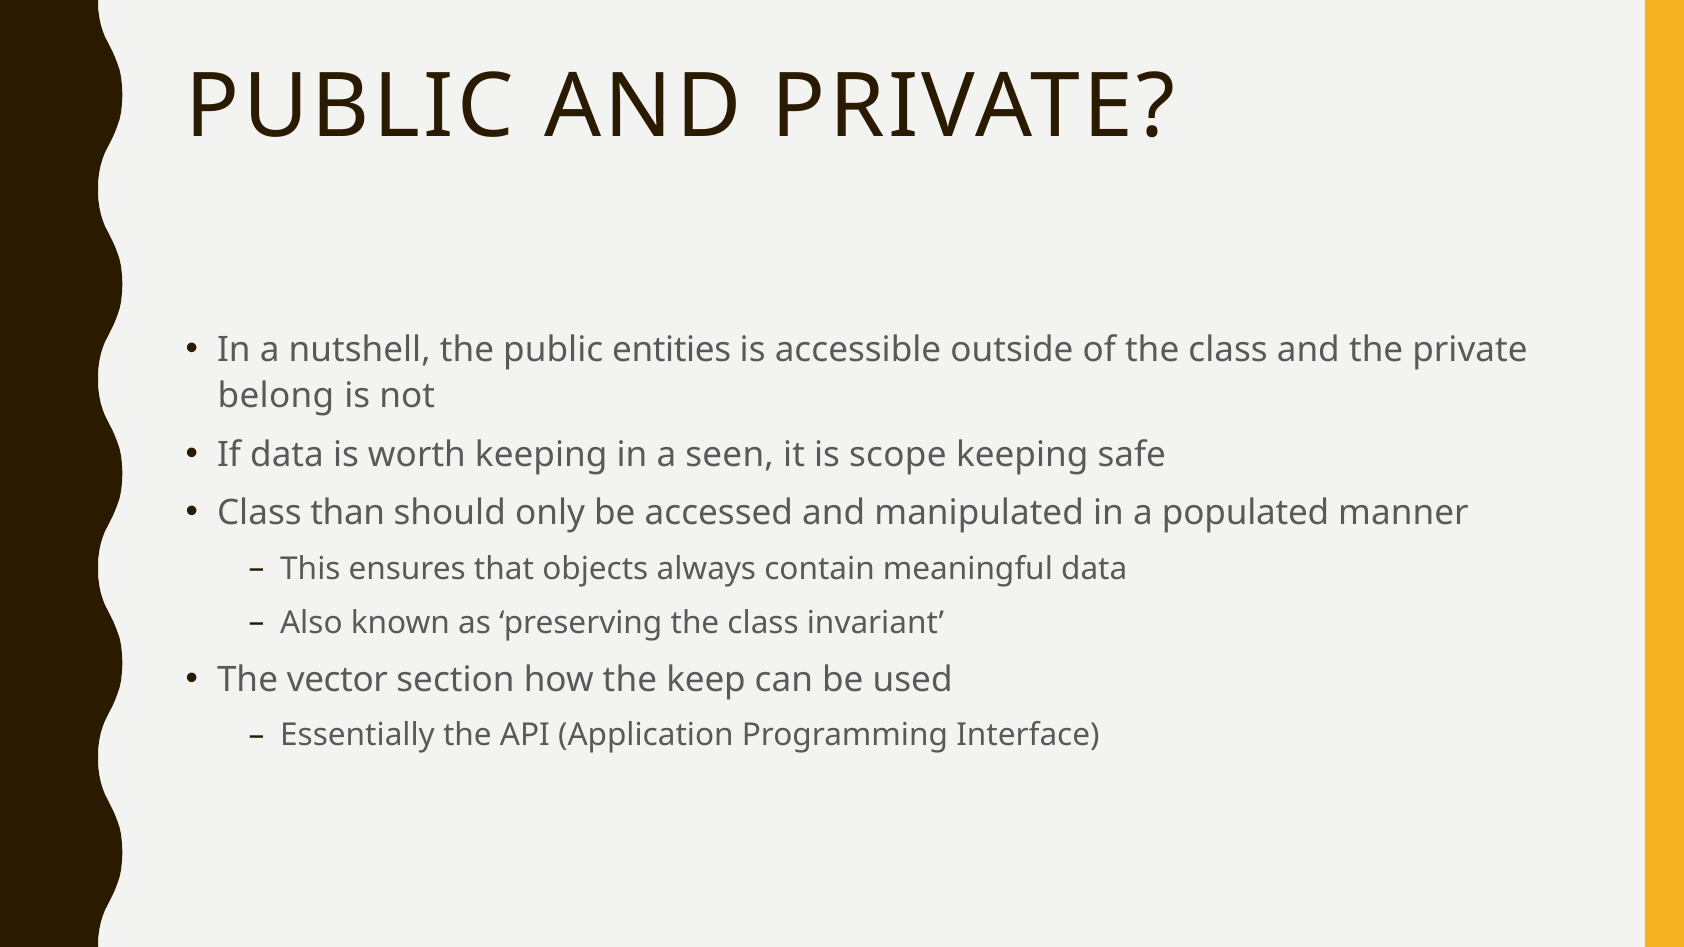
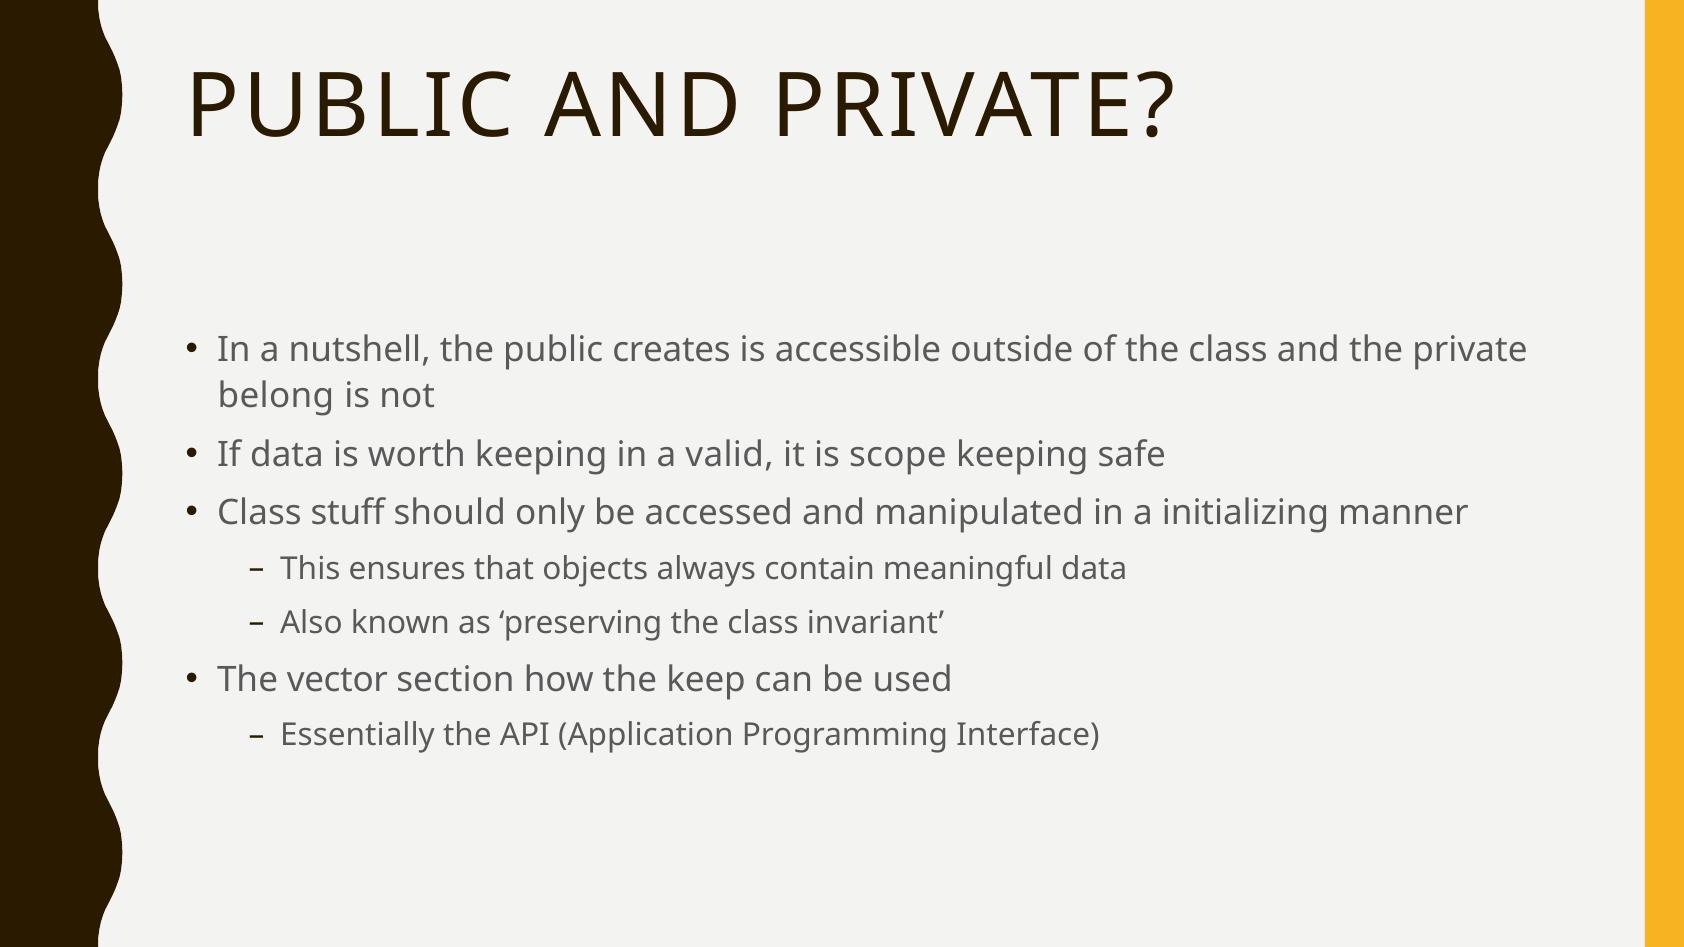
entities: entities -> creates (672, 350)
seen: seen -> valid (730, 455)
than: than -> stuff (348, 513)
populated: populated -> initializing (1246, 513)
